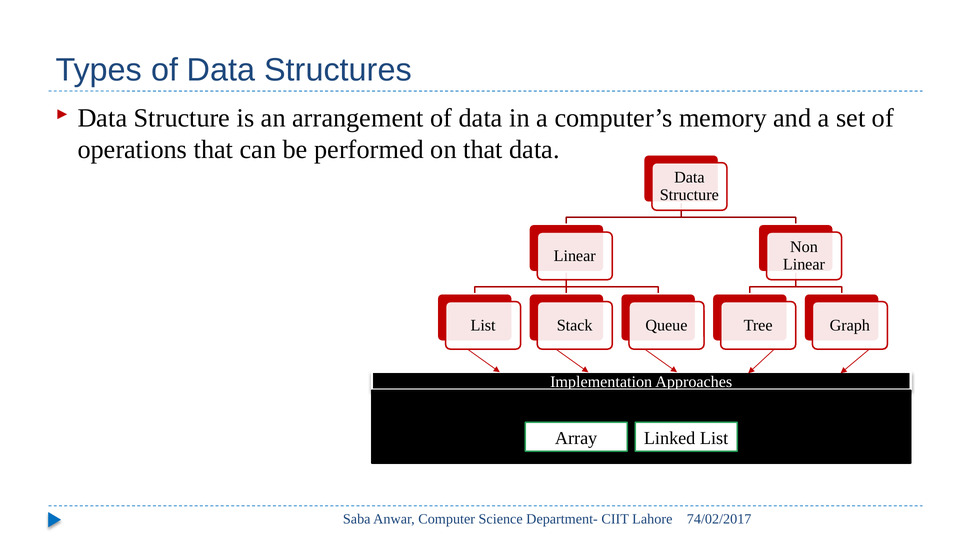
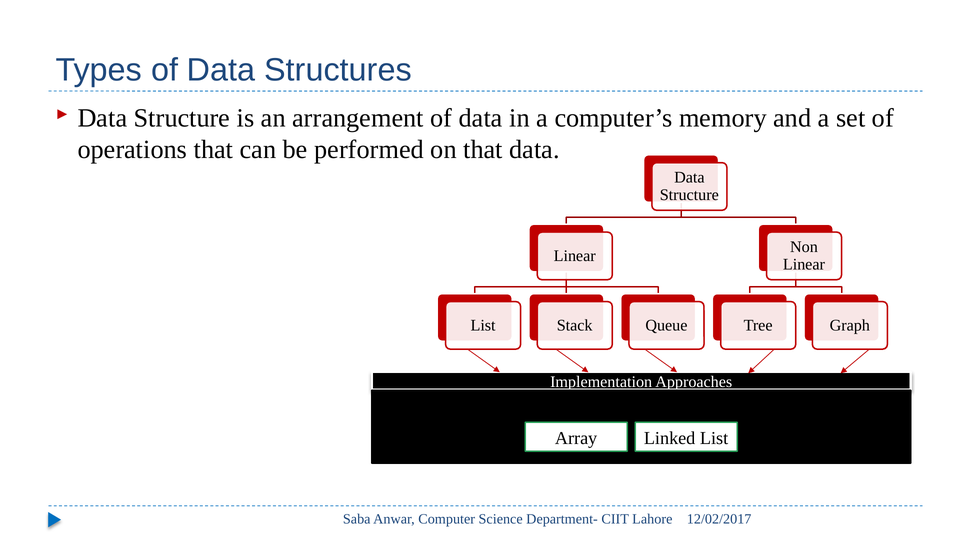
74/02/2017: 74/02/2017 -> 12/02/2017 (719, 519)
